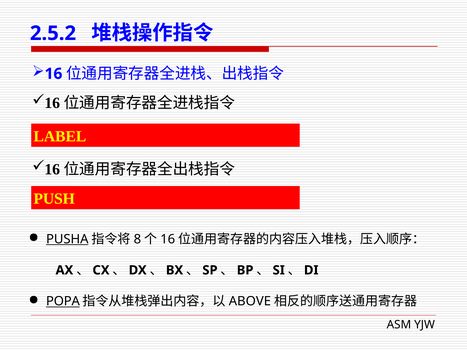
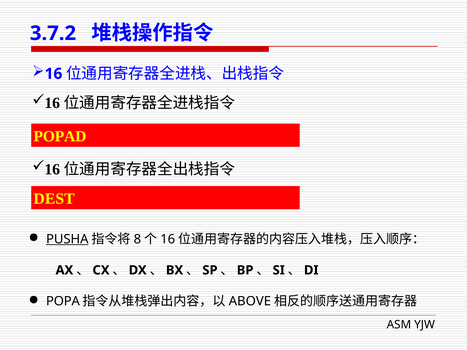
2.5.2: 2.5.2 -> 3.7.2 (53, 33)
LABEL: LABEL -> POPAD (60, 136)
PUSH: PUSH -> DEST (54, 199)
POPA underline: present -> none (63, 302)
